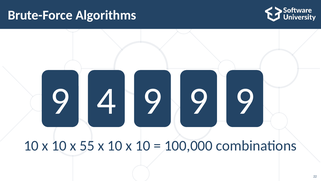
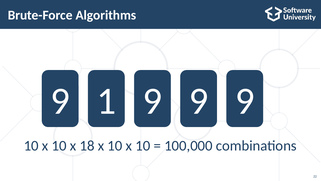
4: 4 -> 1 (106, 101)
55: 55 -> 18 (87, 145)
